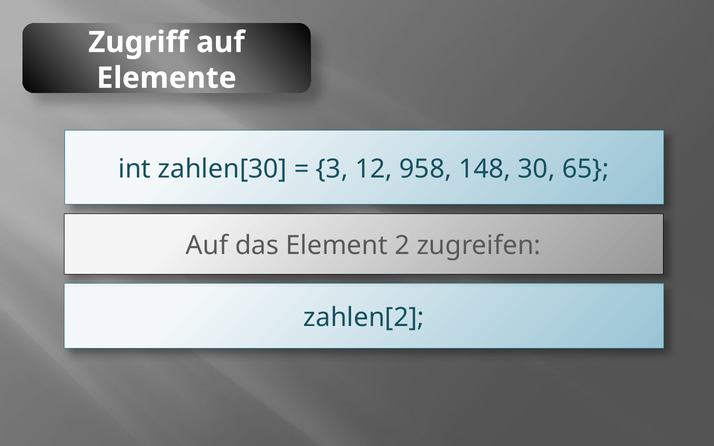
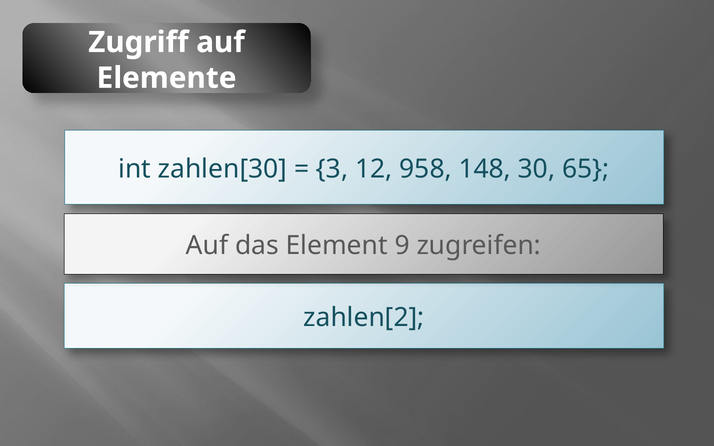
2: 2 -> 9 (402, 246)
